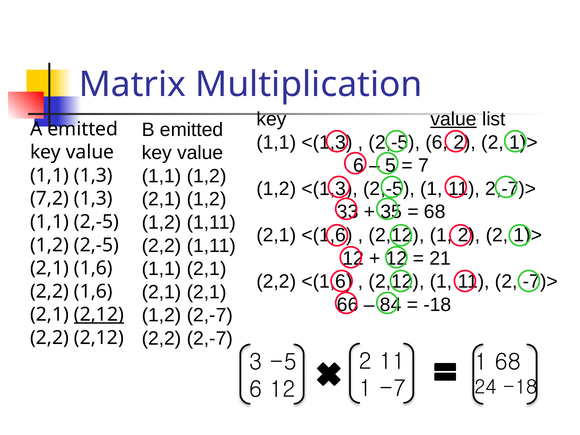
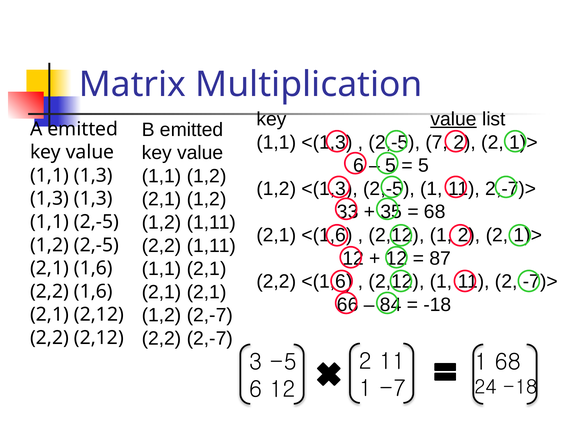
2,-5 6: 6 -> 7 (437, 142)
7: 7 -> 5 (423, 165)
7,2: 7,2 -> 1,3 (49, 199)
21: 21 -> 87 (440, 258)
2,12 underline: present -> none (99, 315)
